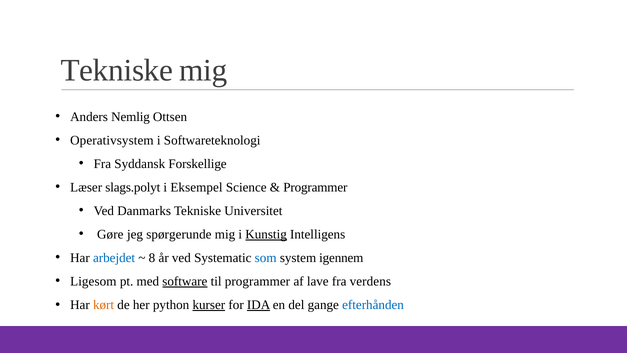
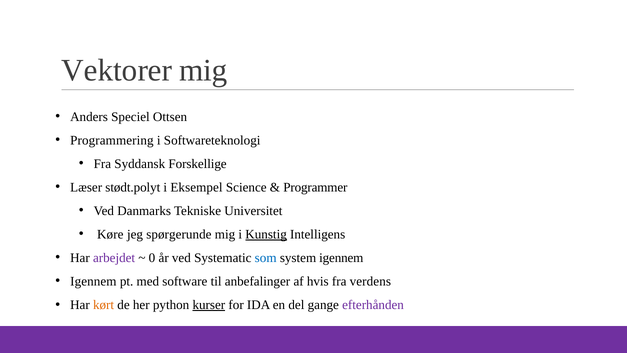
Tekniske: Tekniske -> Vektorer (117, 70)
Nemlig: Nemlig -> Speciel (130, 117)
Operativsystem: Operativsystem -> Programmering (112, 140)
slags.polyt: slags.polyt -> stødt.polyt (133, 187)
Gøre: Gøre -> Køre (110, 234)
arbejdet colour: blue -> purple (114, 258)
8: 8 -> 0 (152, 258)
Ligesom: Ligesom -> Igennem (93, 281)
software underline: present -> none (185, 281)
til programmer: programmer -> anbefalinger (257, 281)
lave: lave -> hvis (318, 281)
IDA underline: present -> none (259, 305)
efterhånden colour: blue -> purple (373, 305)
